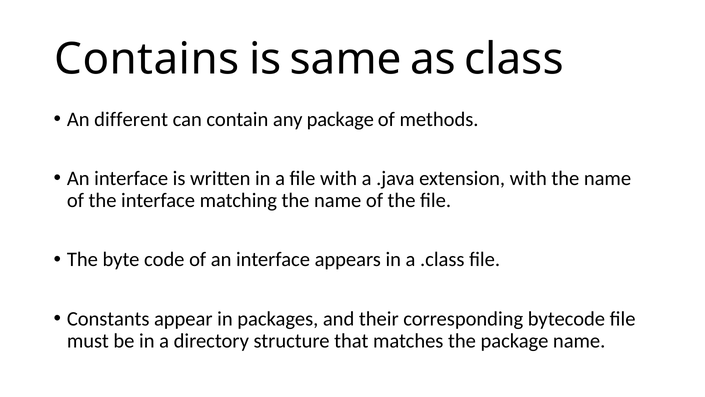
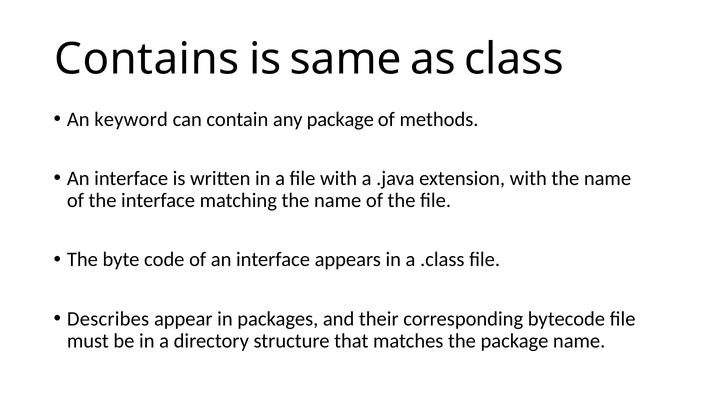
different: different -> keyword (131, 119)
Constants: Constants -> Describes (108, 318)
